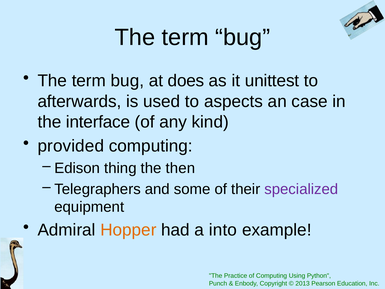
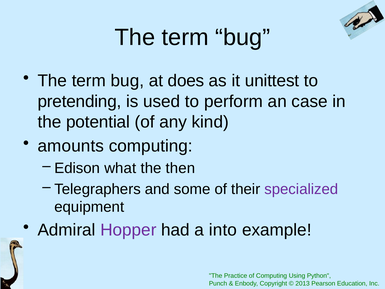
afterwards: afterwards -> pretending (79, 101)
aspects: aspects -> perform (233, 101)
interface: interface -> potential (98, 122)
provided: provided -> amounts (71, 146)
thing: thing -> what (120, 168)
Hopper colour: orange -> purple (128, 230)
